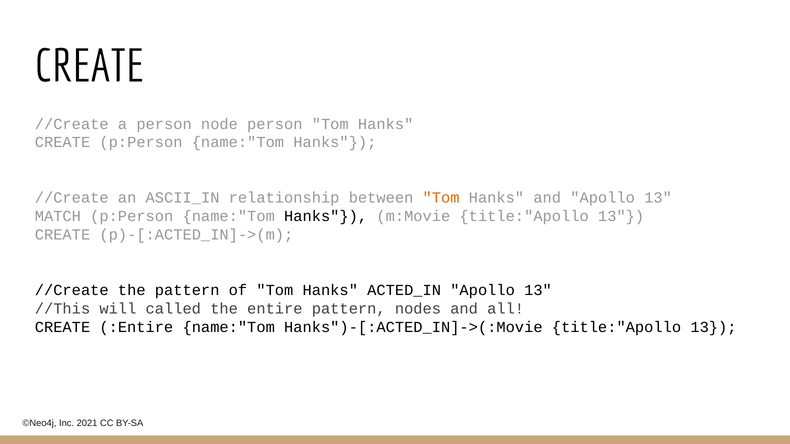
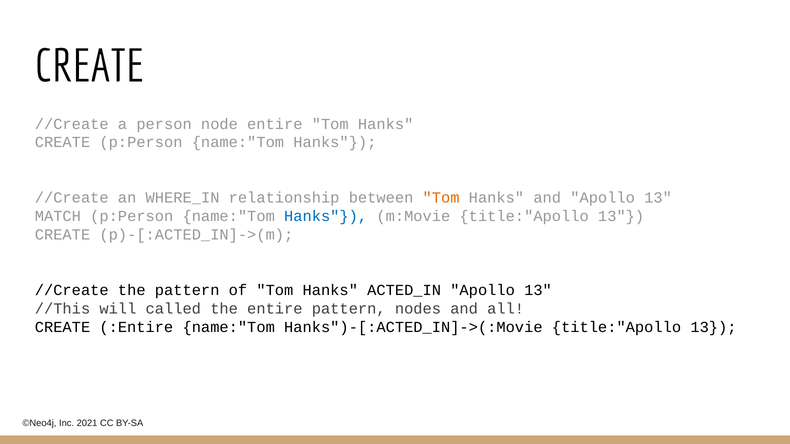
node person: person -> entire (275, 124)
ASCII_IN: ASCII_IN -> WHERE_IN (183, 198)
Hanks colour: black -> blue (326, 216)
